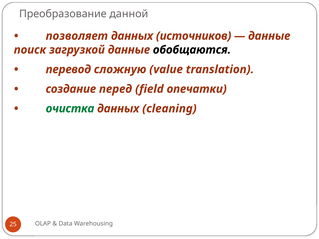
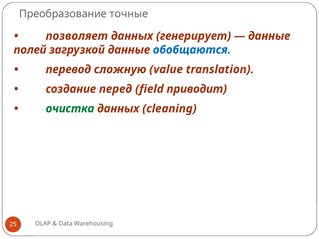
данной: данной -> точные (129, 14)
источников: источников -> генерирует (194, 36)
поиск: поиск -> полей (30, 50)
обобщаются colour: black -> blue (192, 50)
опечатки: опечатки -> приводит (197, 89)
